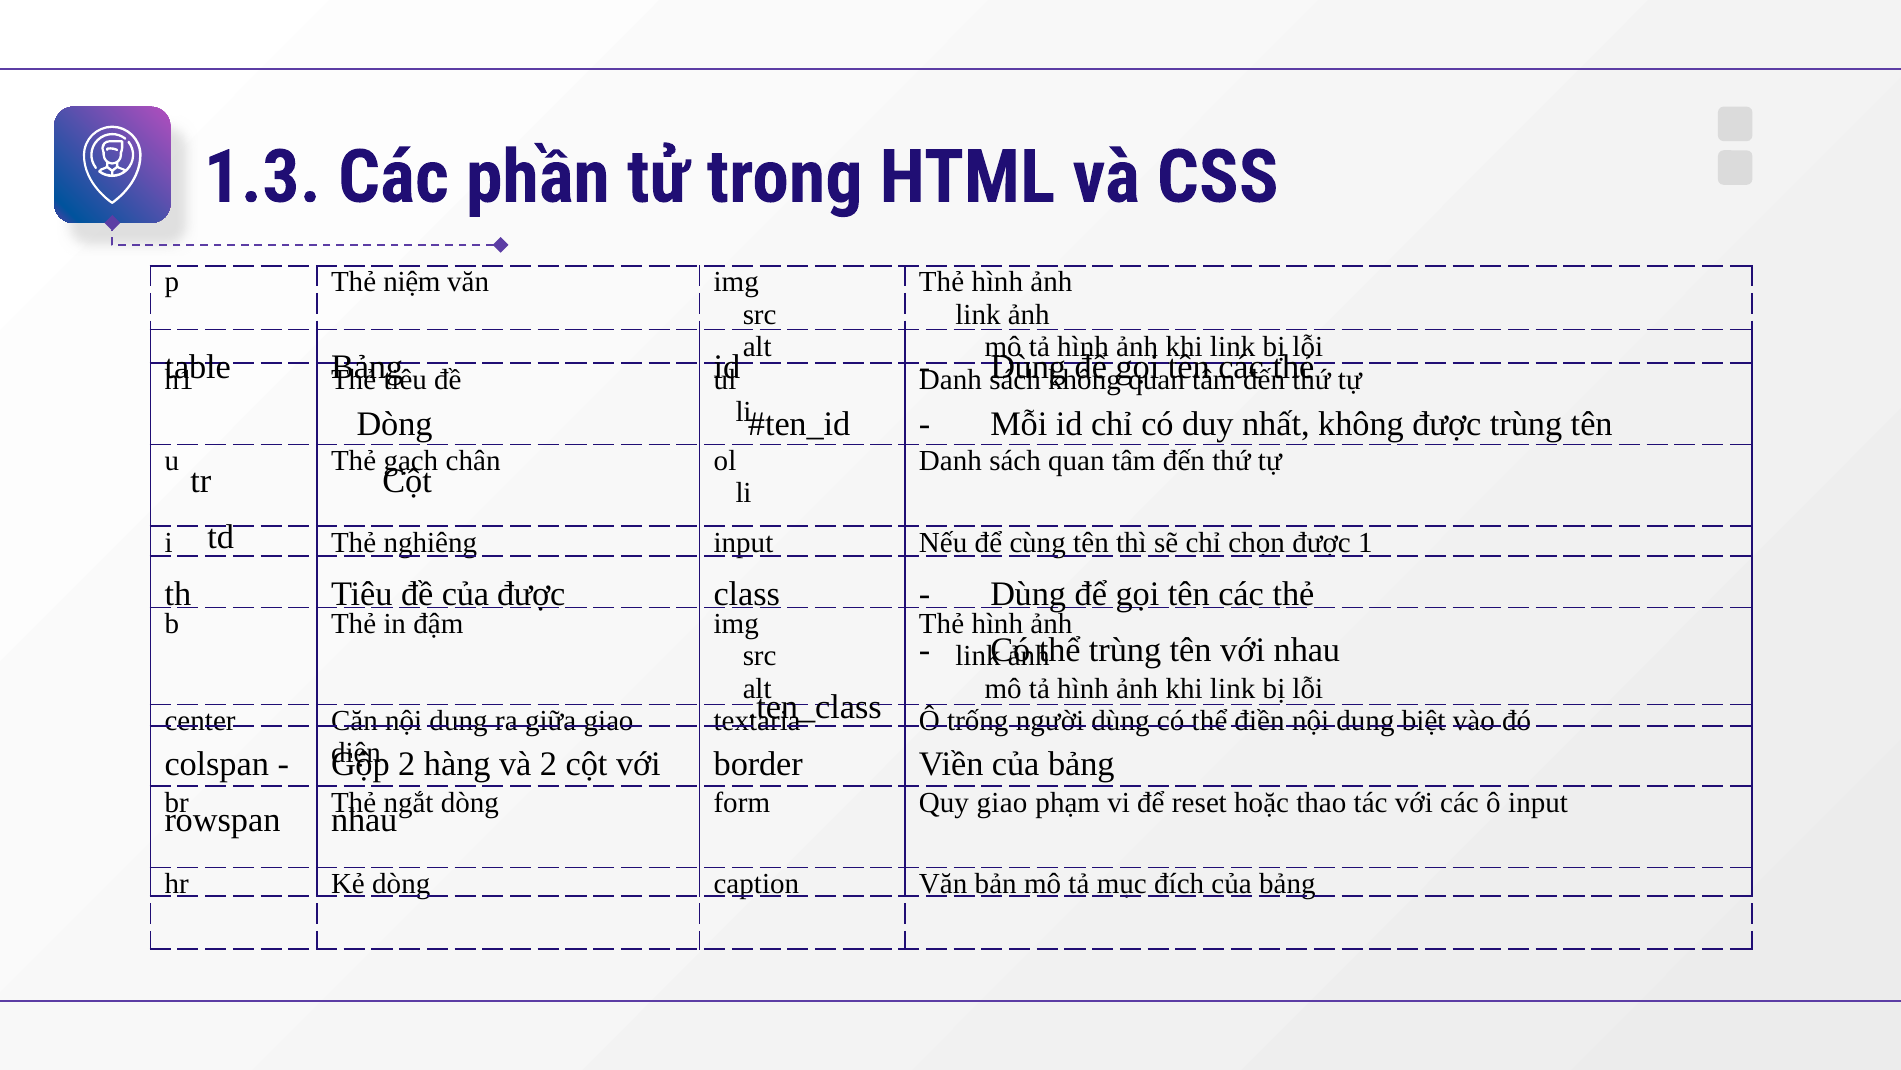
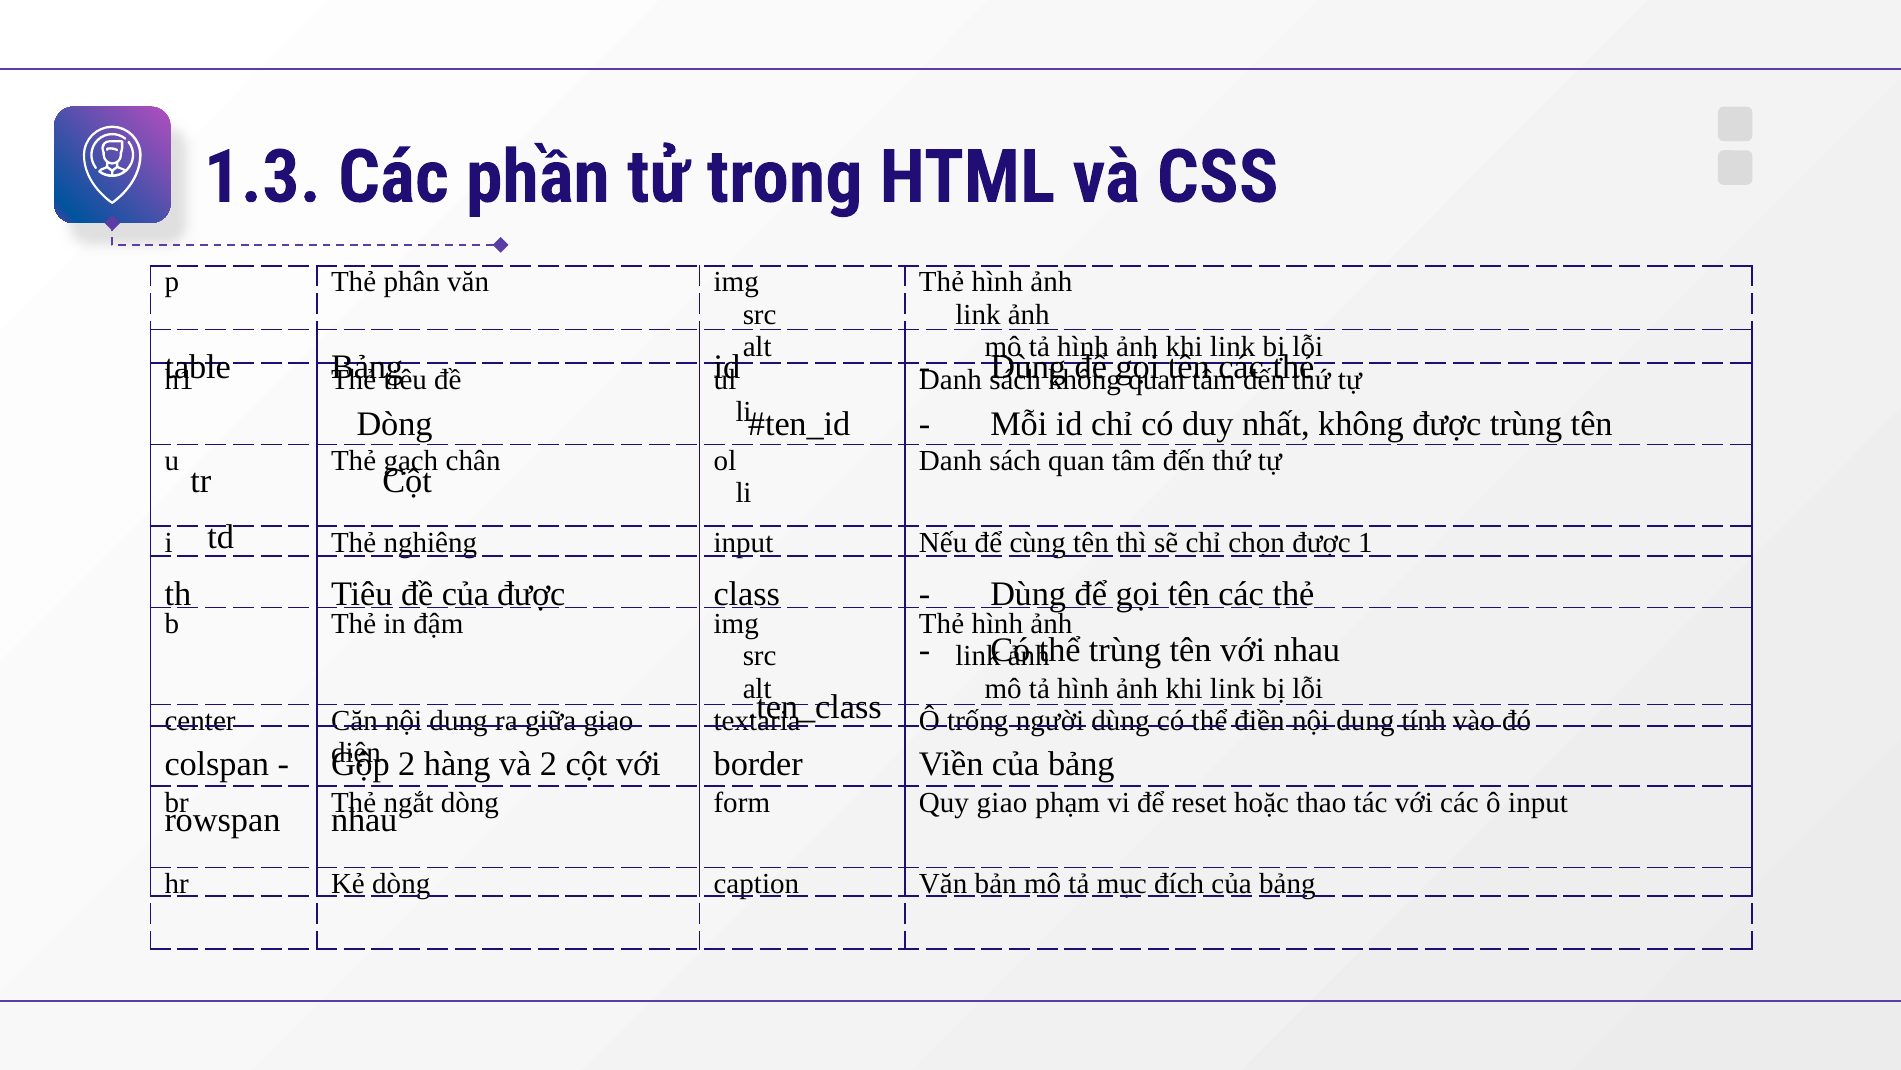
niệm: niệm -> phân (412, 282)
biệt: biệt -> tính (1424, 721)
